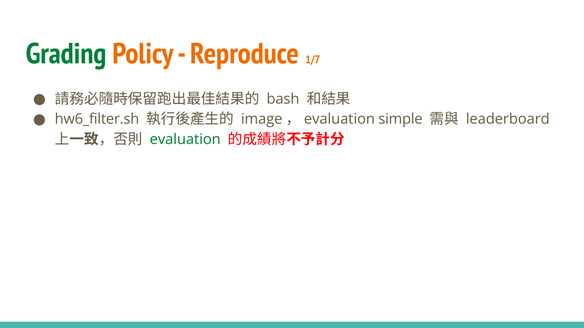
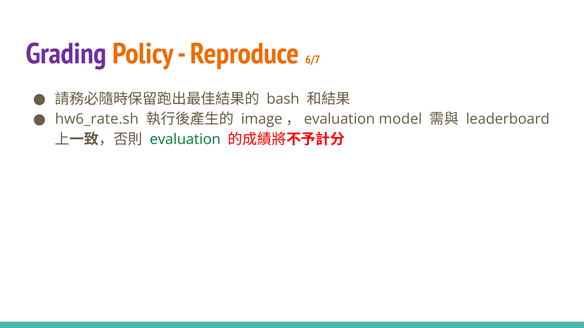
Grading colour: green -> purple (66, 54)
1/7: 1/7 -> 6/7 (313, 60)
hw6_filter.sh: hw6_filter.sh -> hw6_rate.sh (97, 119)
simple: simple -> model (400, 119)
